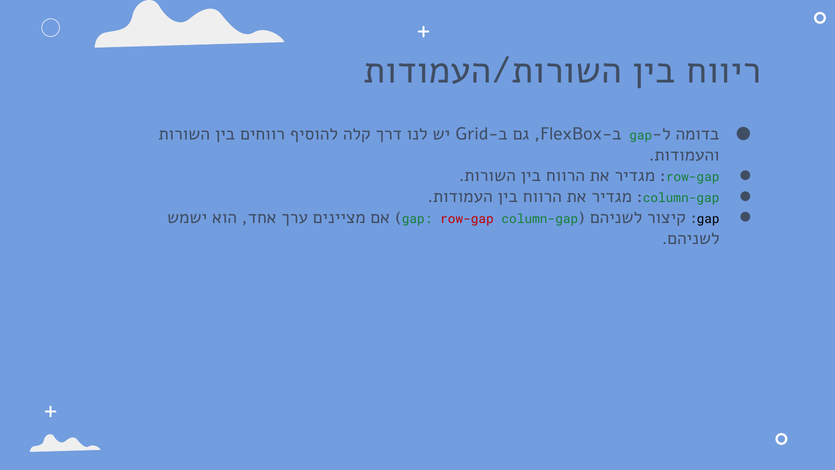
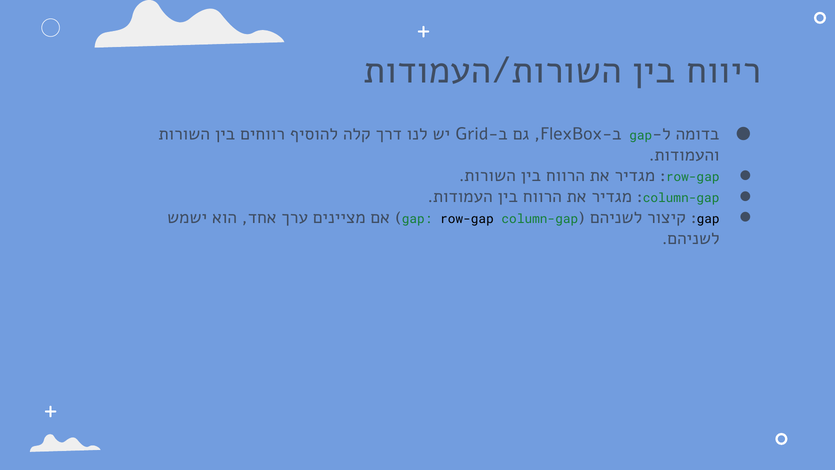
row-gap colour: red -> black (467, 219)
